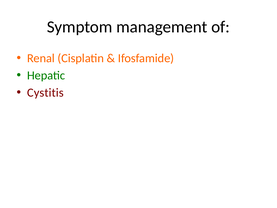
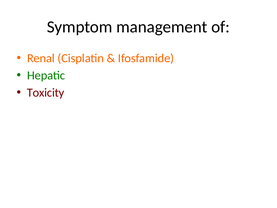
Cystitis: Cystitis -> Toxicity (46, 93)
